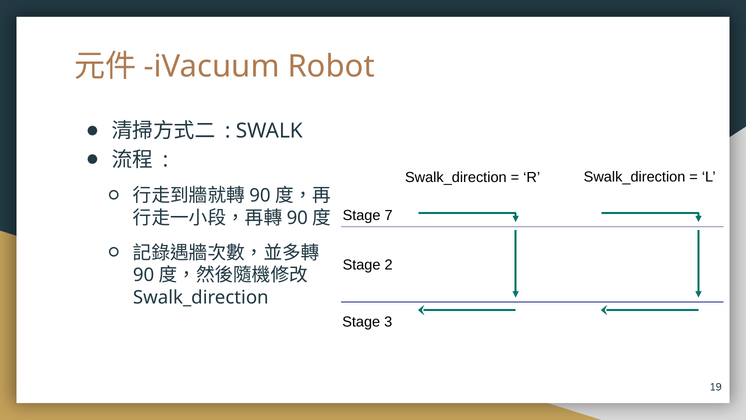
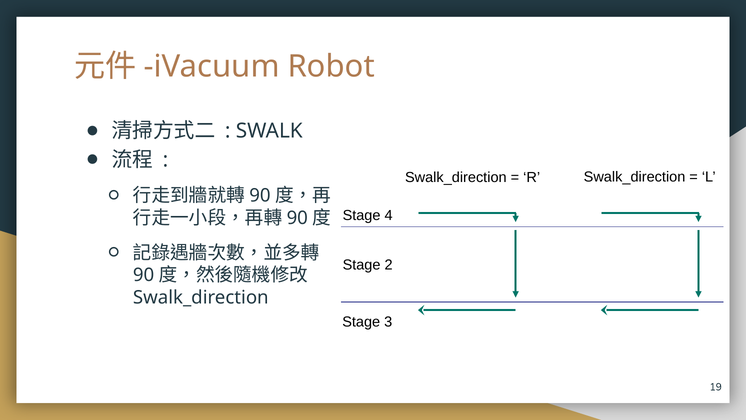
7: 7 -> 4 (389, 215)
